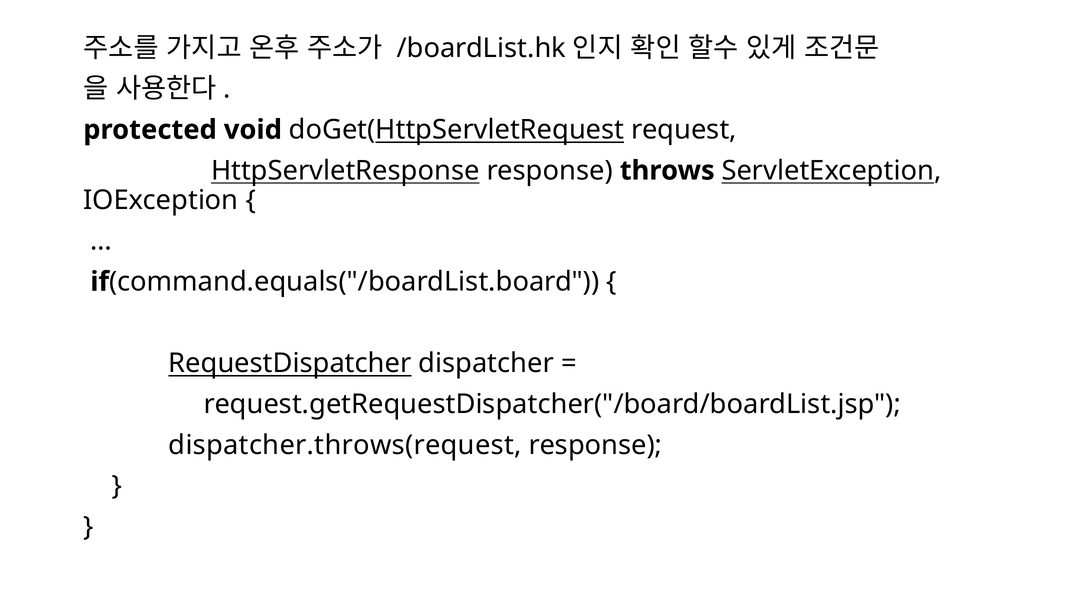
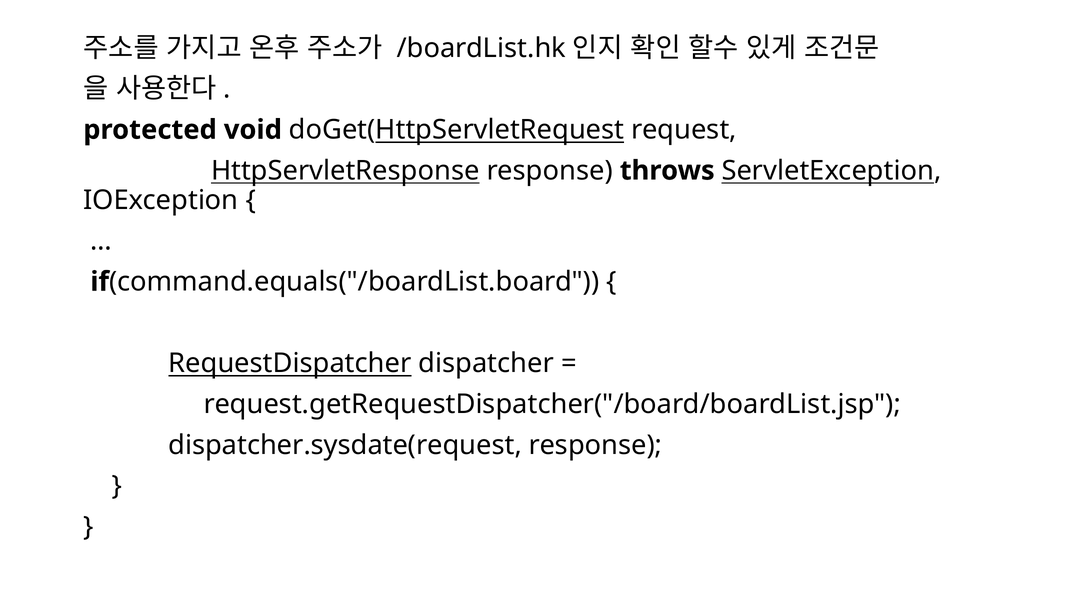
dispatcher.throws(request: dispatcher.throws(request -> dispatcher.sysdate(request (345, 445)
